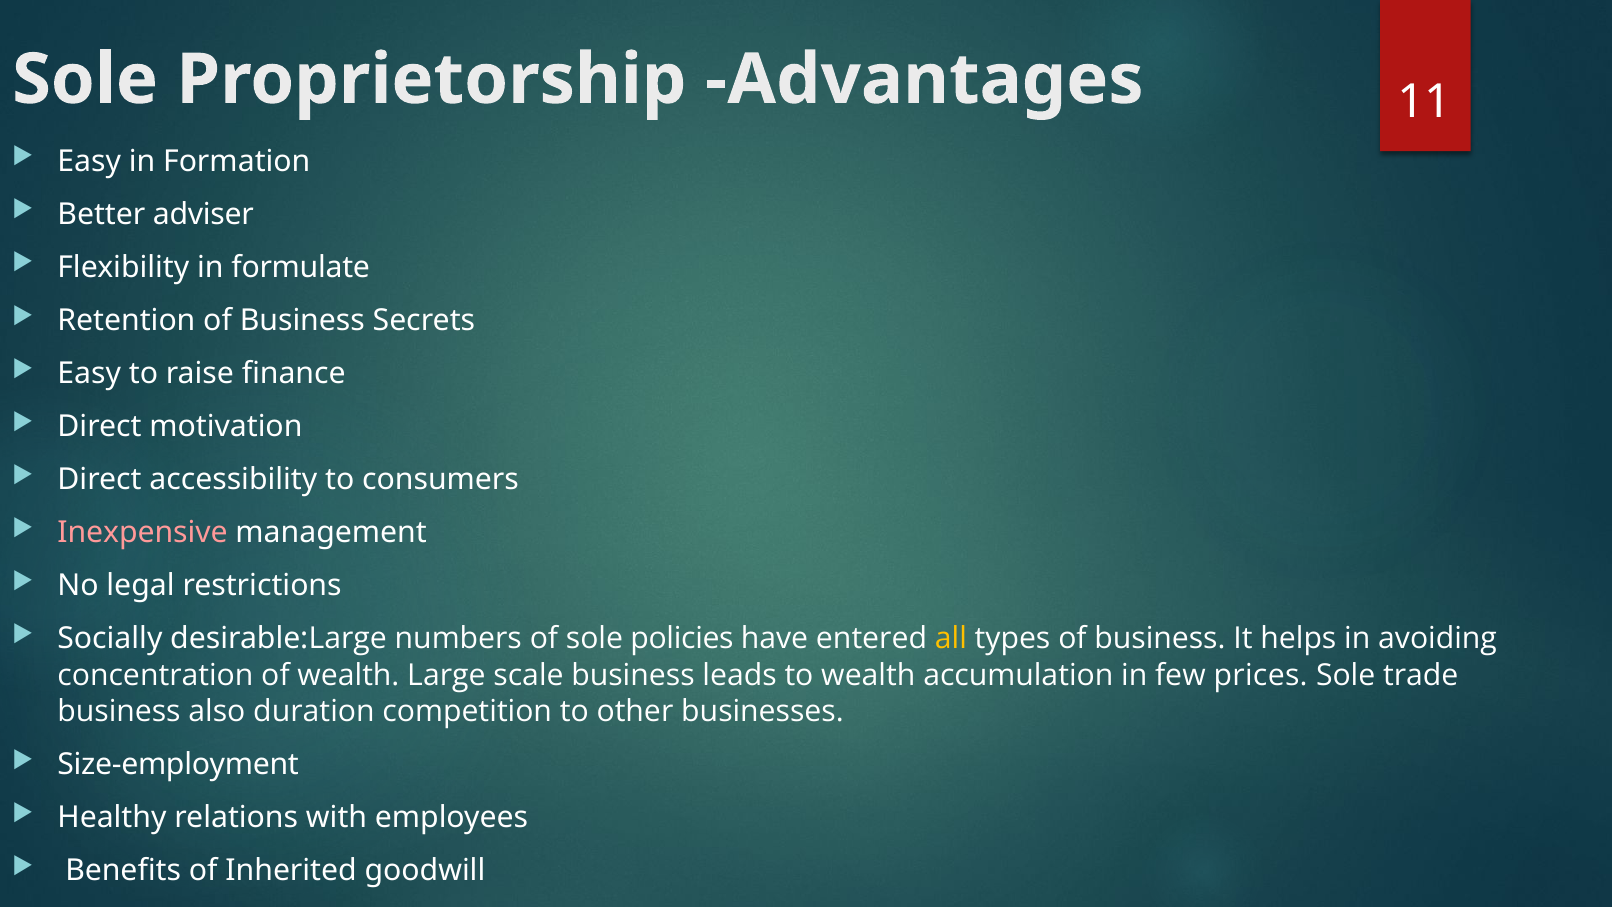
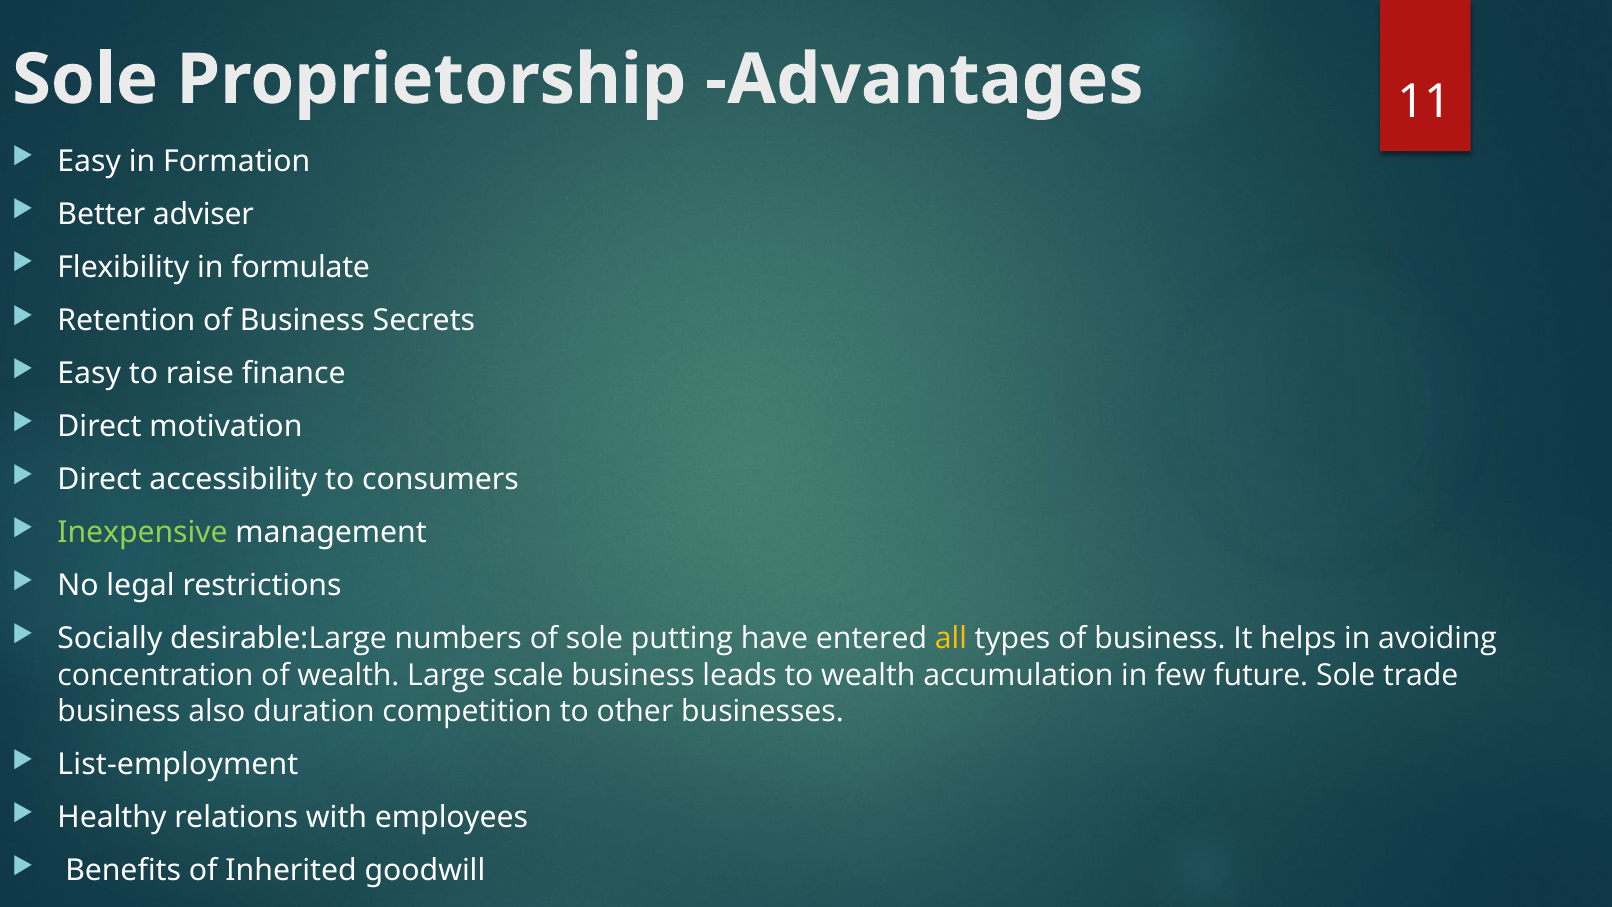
Inexpensive colour: pink -> light green (143, 533)
policies: policies -> putting (682, 639)
prices: prices -> future (1261, 675)
Size-employment: Size-employment -> List-employment (178, 764)
